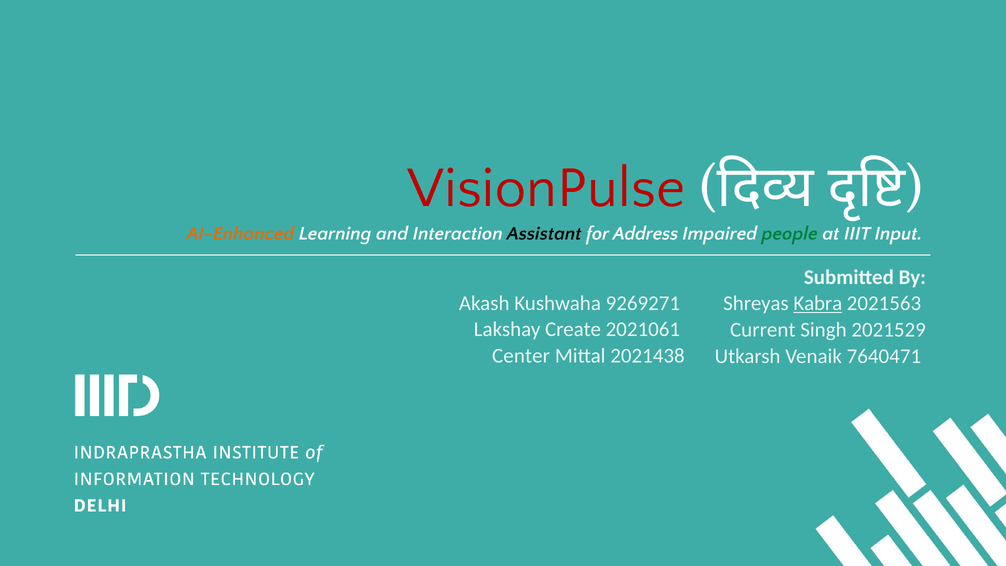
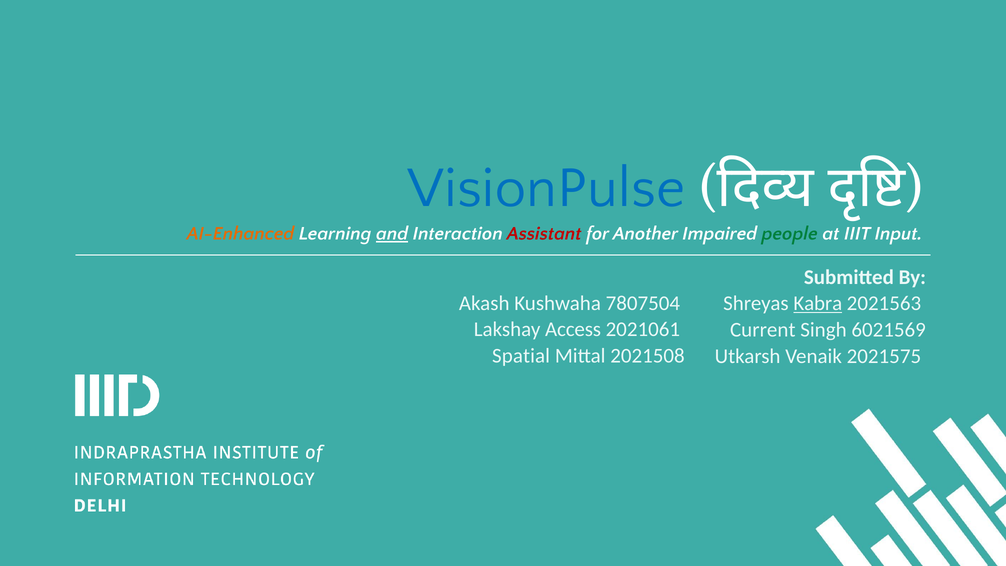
VisionPulse colour: red -> blue (547, 188)
and underline: none -> present (392, 234)
Assistant colour: black -> red (544, 234)
Address: Address -> Another (646, 234)
9269271: 9269271 -> 7807504 (643, 303)
Create: Create -> Access (573, 329)
2021529: 2021529 -> 6021569 (889, 330)
Center: Center -> Spatial (521, 356)
2021438: 2021438 -> 2021508 (647, 356)
7640471: 7640471 -> 2021575 (884, 356)
